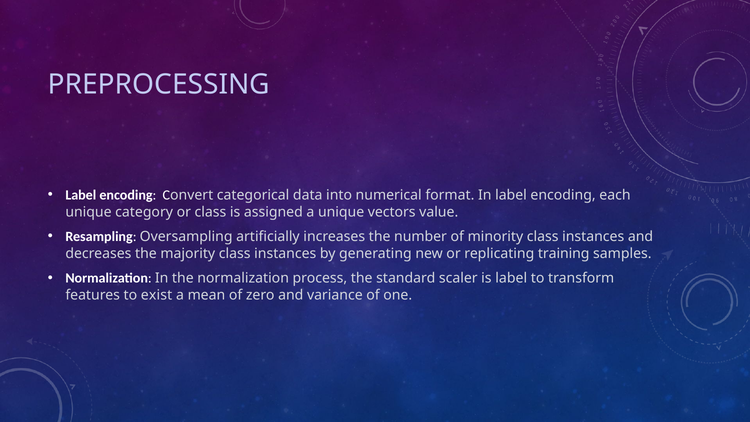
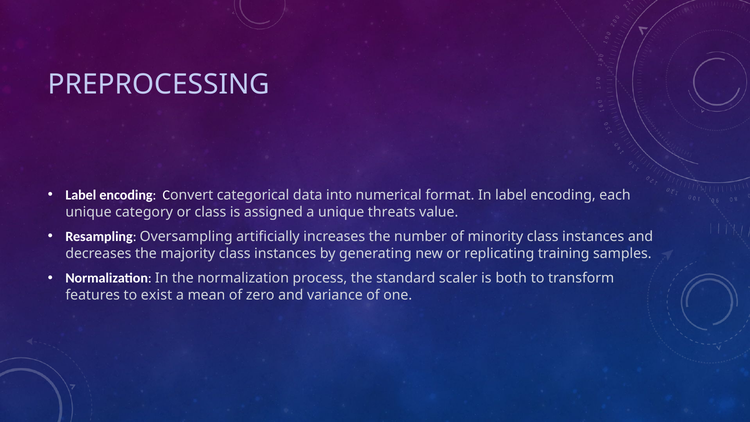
vectors: vectors -> threats (392, 212)
is label: label -> both (511, 278)
